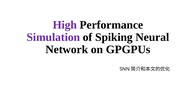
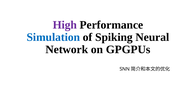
Simulation colour: purple -> blue (53, 37)
